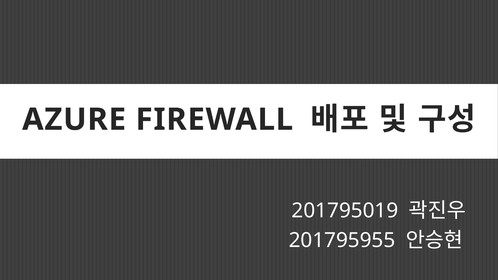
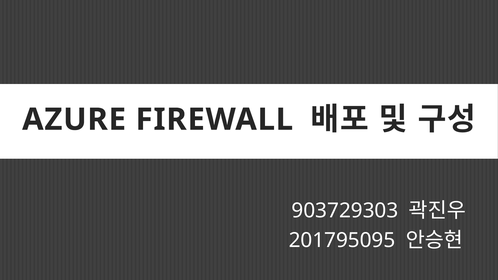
201795019: 201795019 -> 903729303 (345, 211)
201795955: 201795955 -> 201795095 (342, 240)
